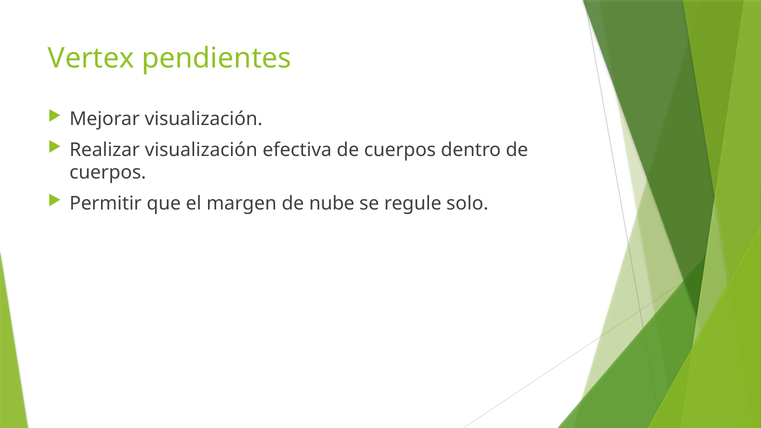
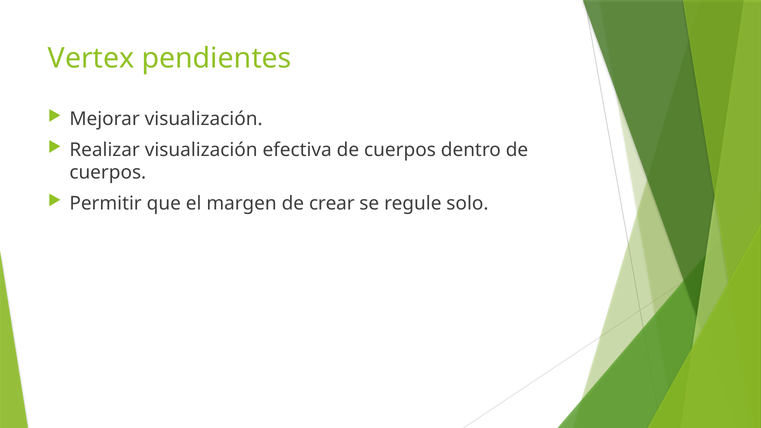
nube: nube -> crear (332, 204)
